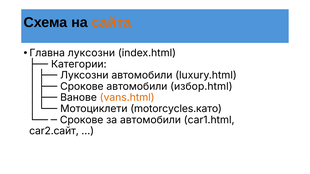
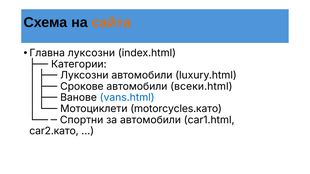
избор.html: избор.html -> всеки.html (201, 87)
vans.html colour: orange -> blue (127, 98)
Срокове: Срокове -> Спортни (82, 120)
car2.сайт: car2.сайт -> car2.като (54, 131)
